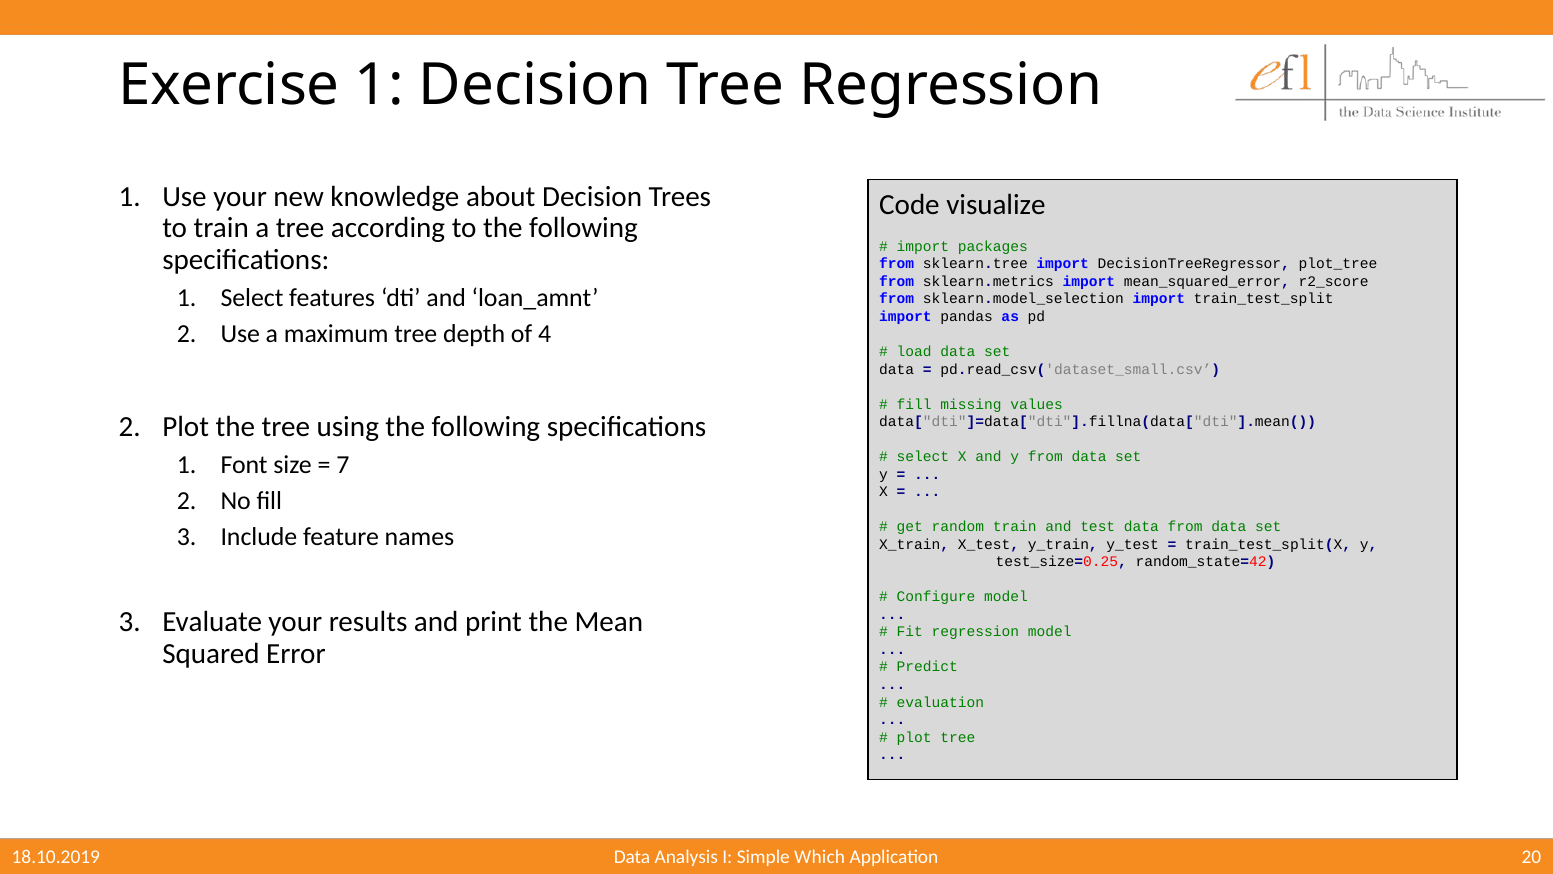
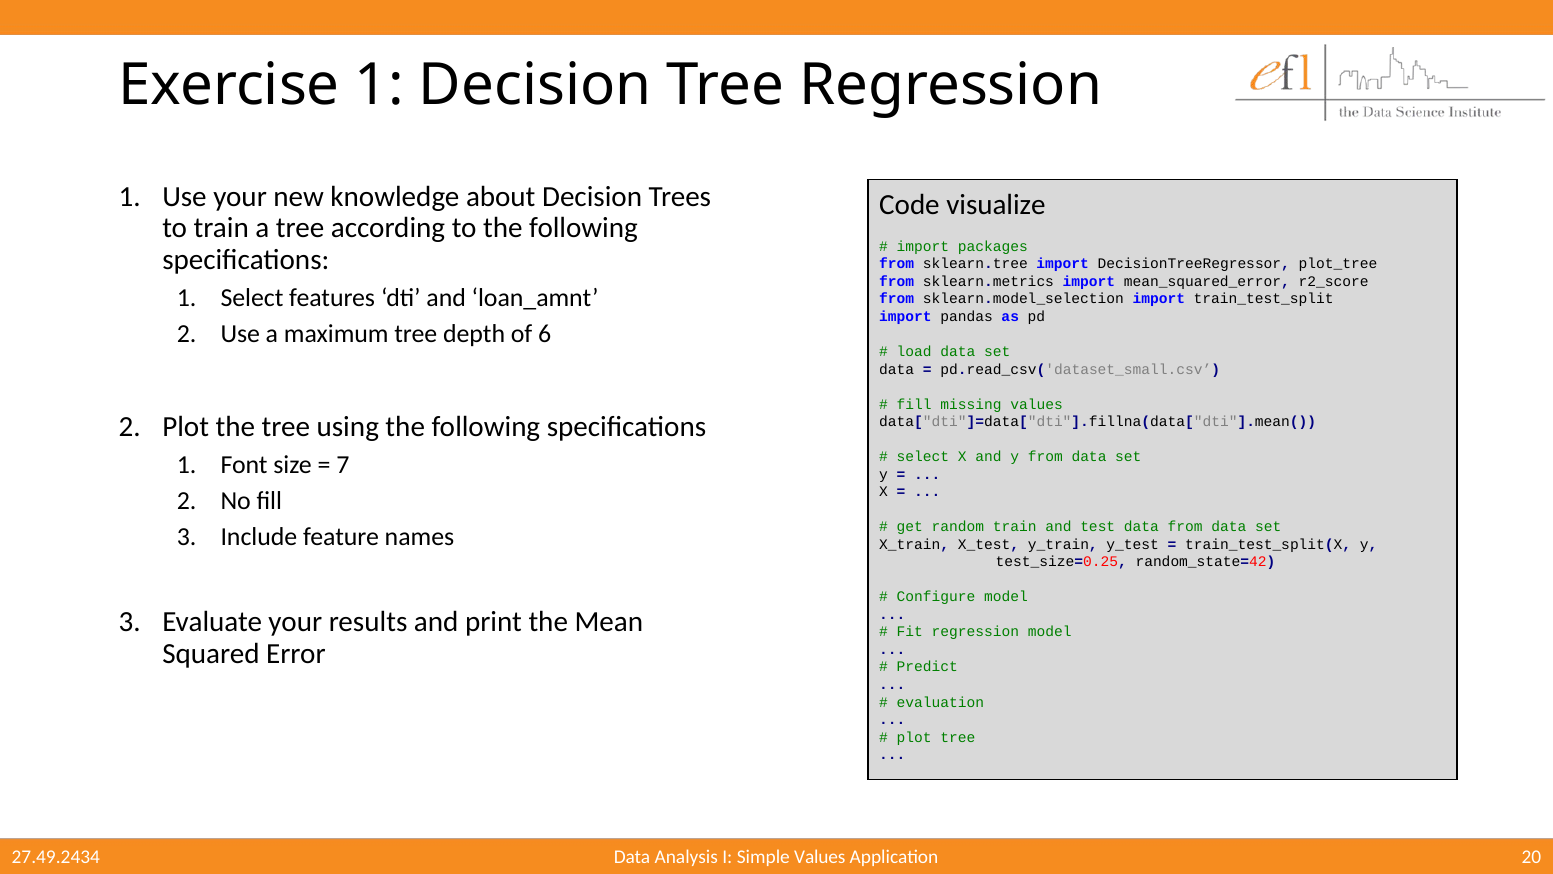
4: 4 -> 6 (545, 333)
Simple Which: Which -> Values (820, 857)
18.10.2019: 18.10.2019 -> 27.49.2434 (56, 857)
